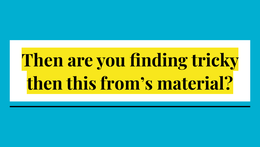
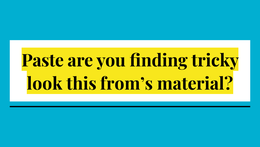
Then: Then -> Paste (43, 60)
then: then -> look (45, 83)
